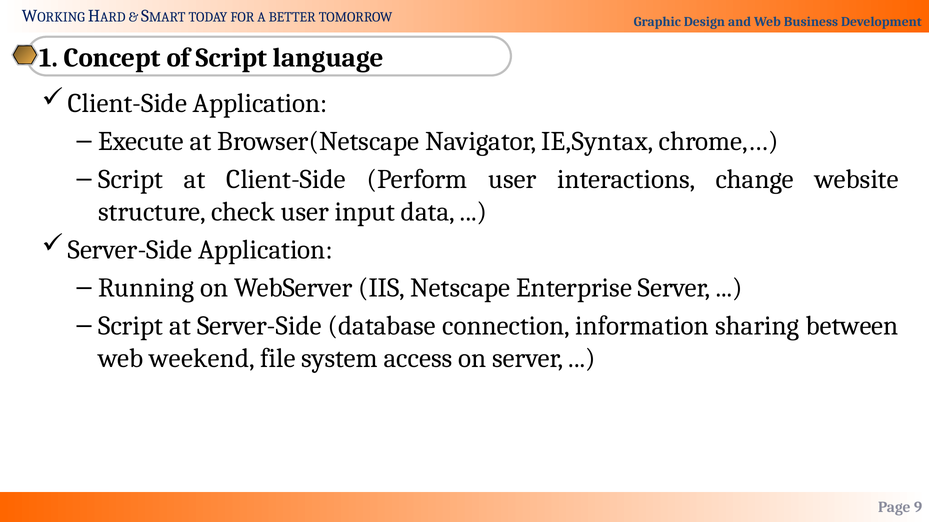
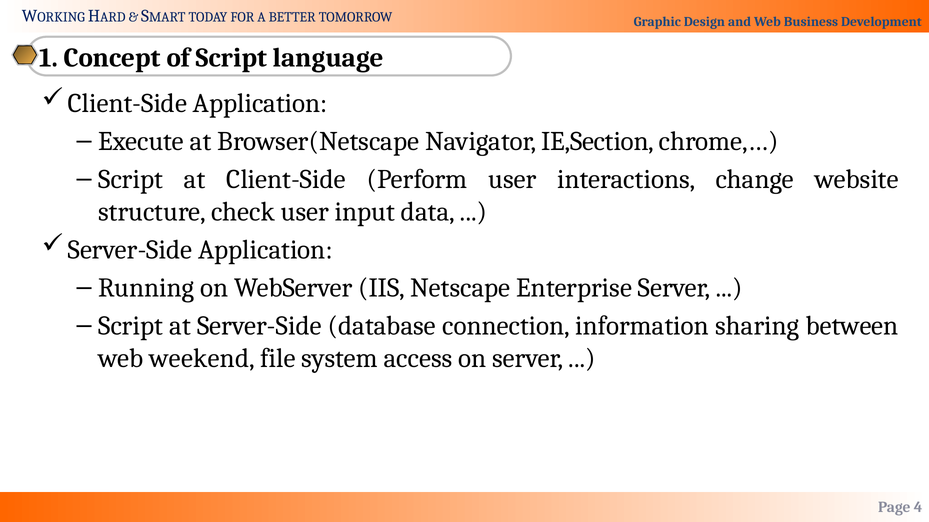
IE,Syntax: IE,Syntax -> IE,Section (598, 142)
9: 9 -> 4 (918, 508)
